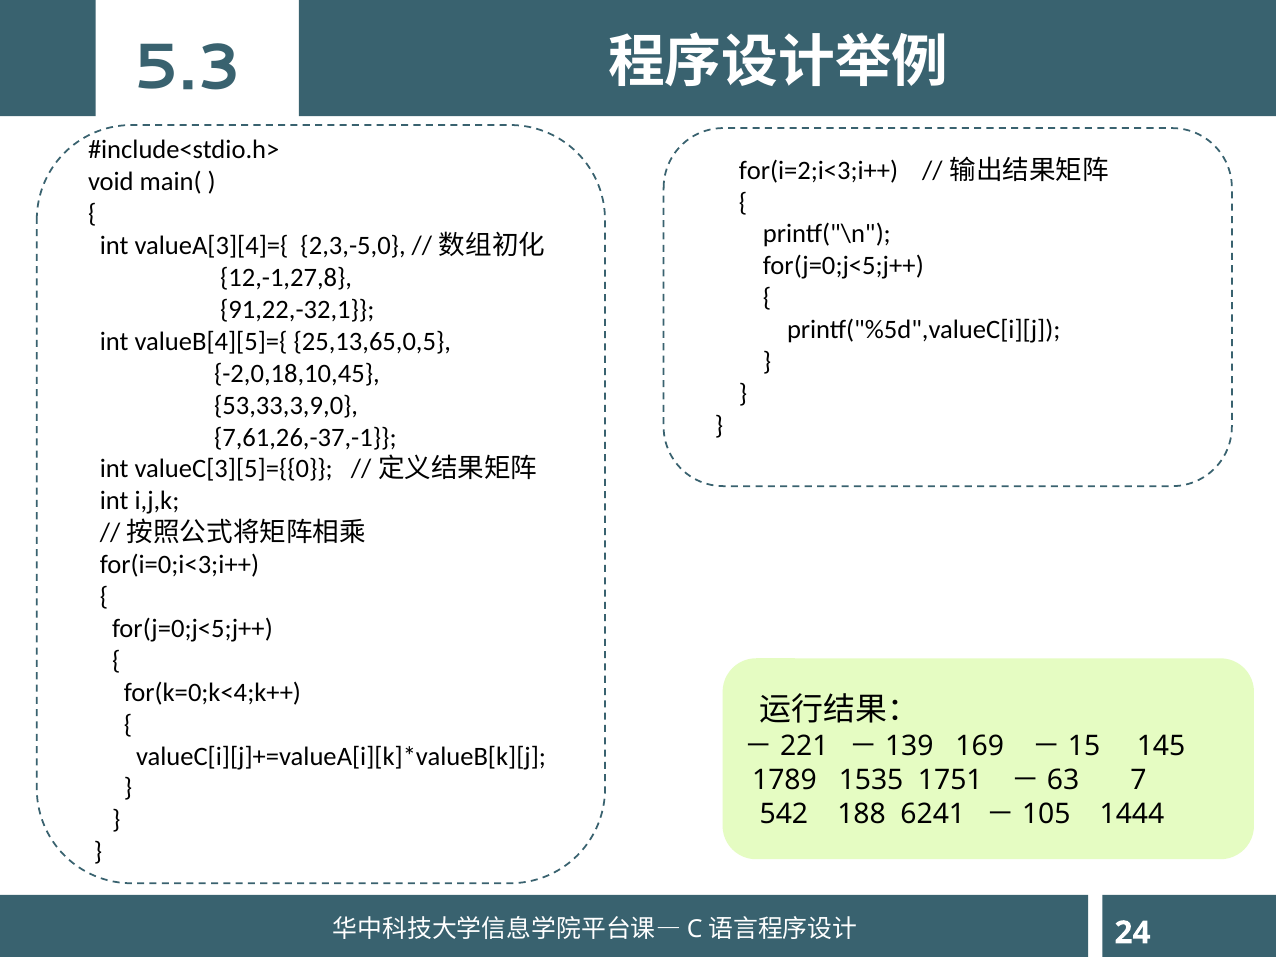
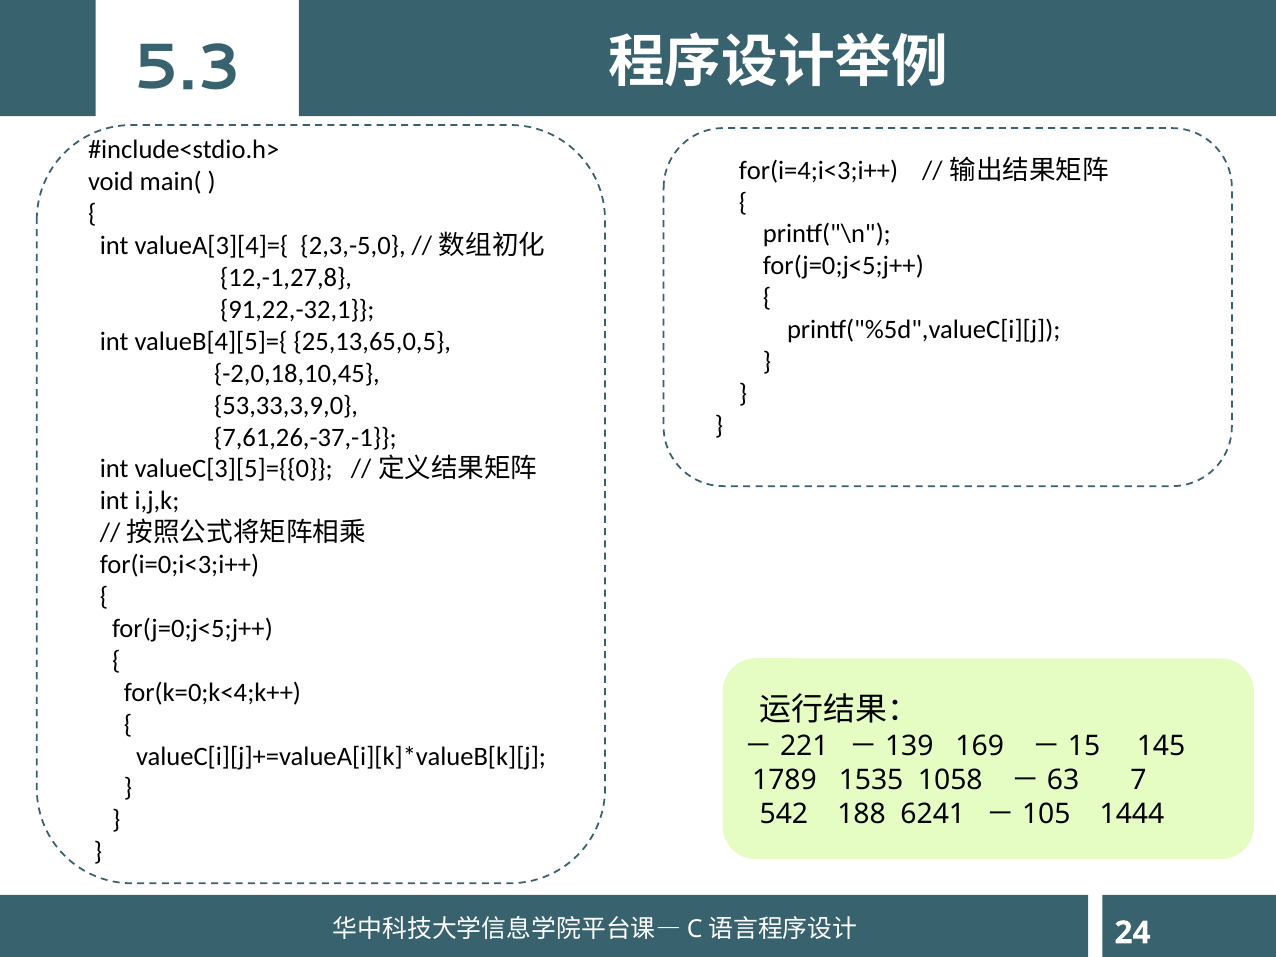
for(i=2;i<3;i++: for(i=2;i<3;i++ -> for(i=4;i<3;i++ (819, 170)
1751: 1751 -> 1058 (950, 780)
